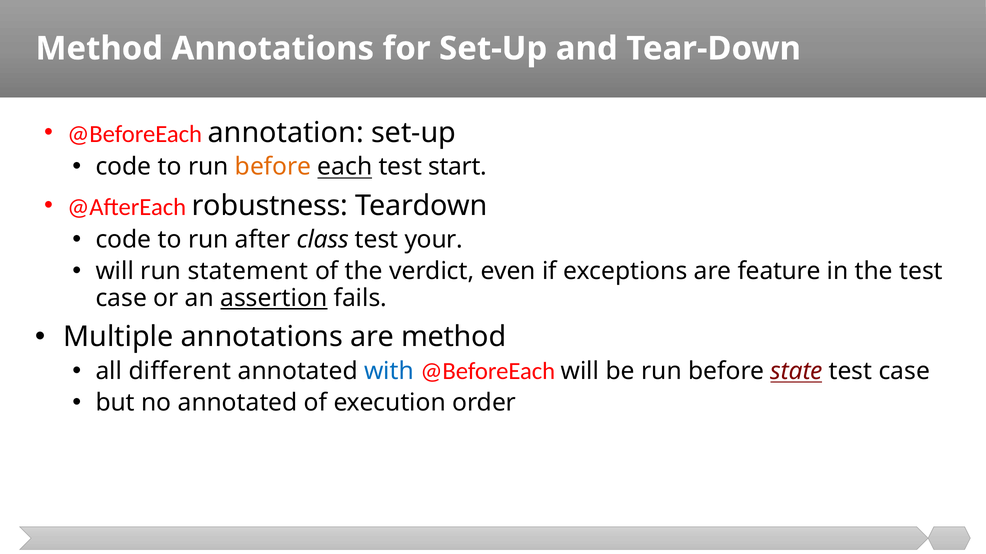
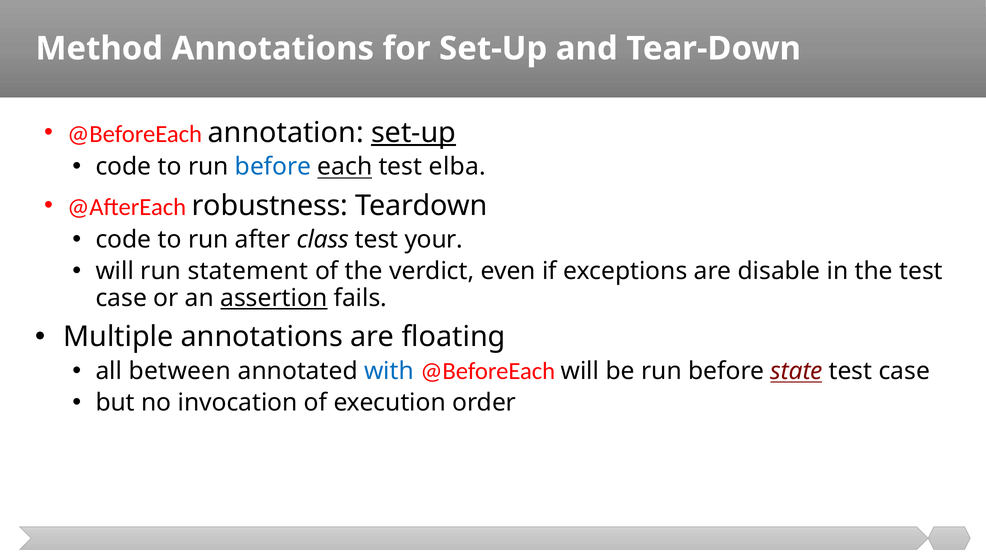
set-up underline: none -> present (414, 133)
before colour: orange -> blue (273, 167)
start: start -> elba (457, 167)
feature: feature -> disable (779, 272)
are method: method -> floating (454, 337)
different: different -> between (180, 371)
no annotated: annotated -> invocation (238, 403)
